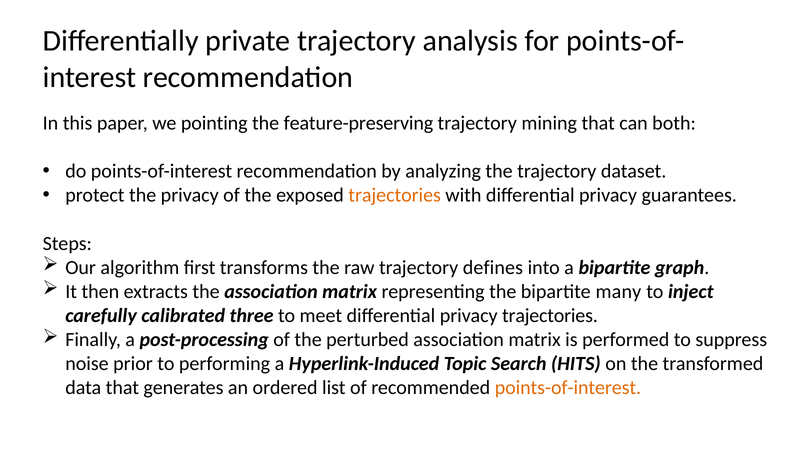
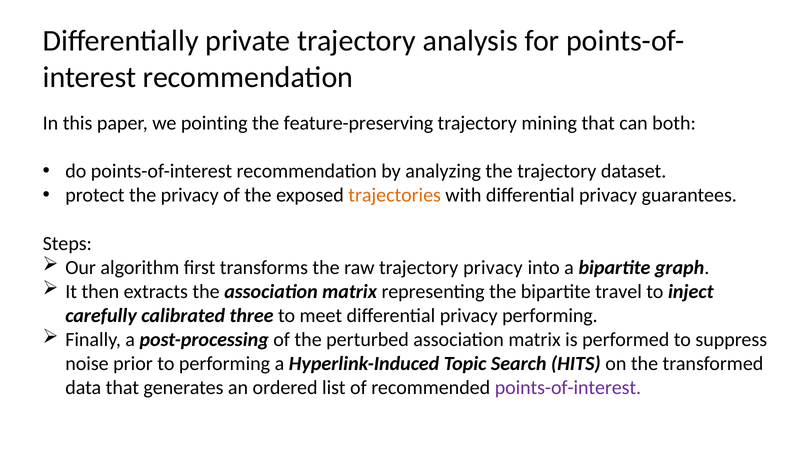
trajectory defines: defines -> privacy (493, 267)
many: many -> travel (619, 291)
privacy trajectories: trajectories -> performing (550, 315)
points-of-interest colour: orange -> purple (568, 387)
